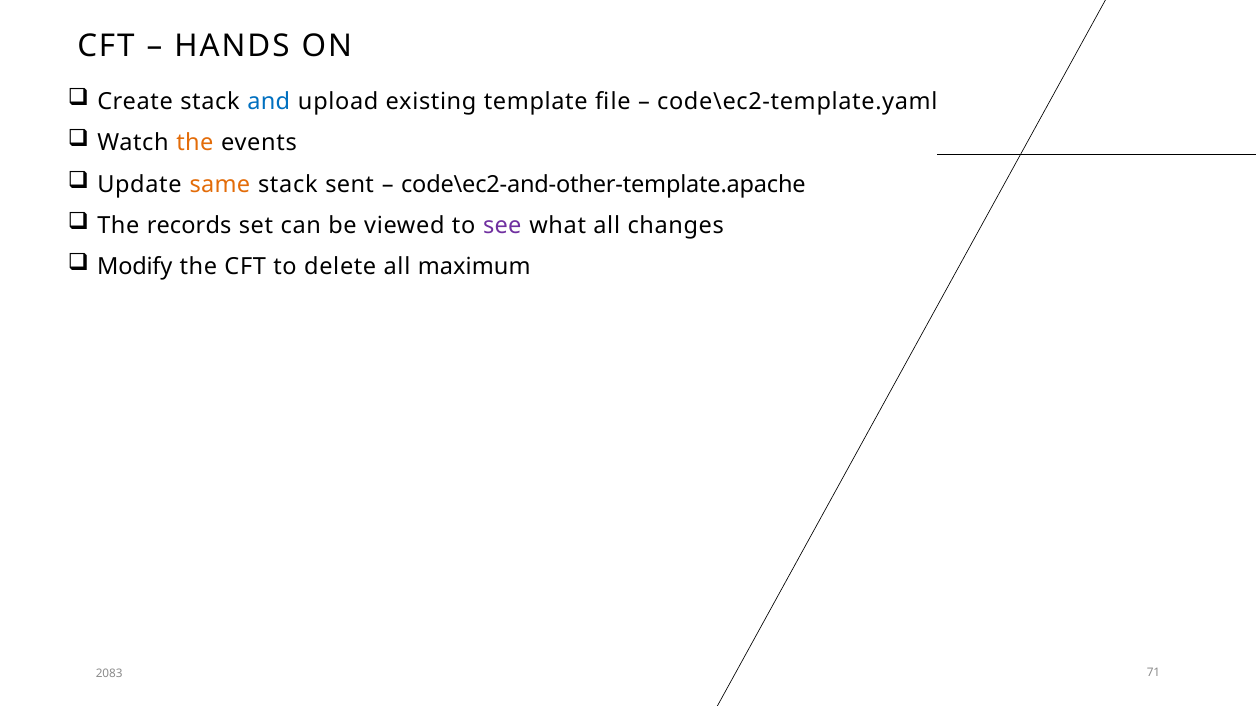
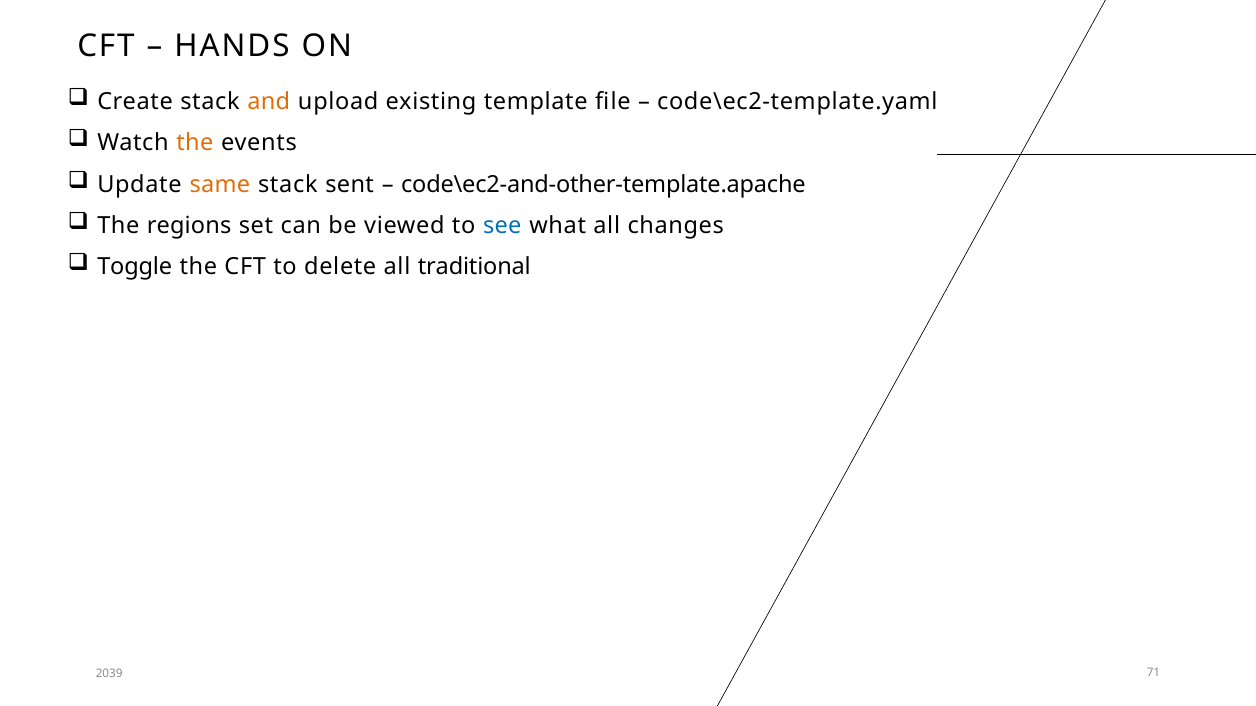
and colour: blue -> orange (269, 102)
records: records -> regions (189, 226)
see colour: purple -> blue (502, 226)
Modify: Modify -> Toggle (135, 267)
maximum: maximum -> traditional (474, 267)
2083: 2083 -> 2039 (109, 674)
